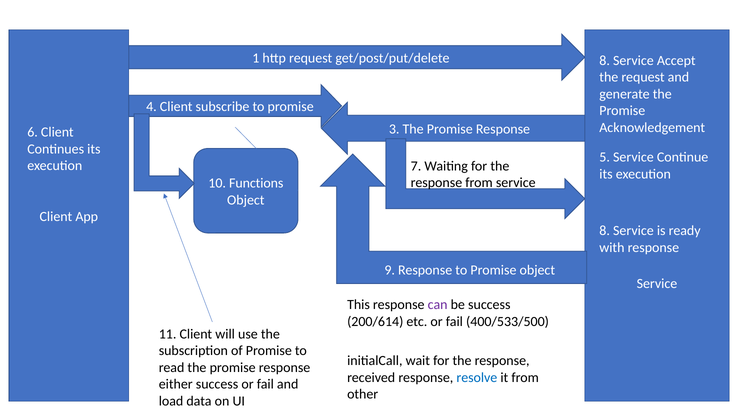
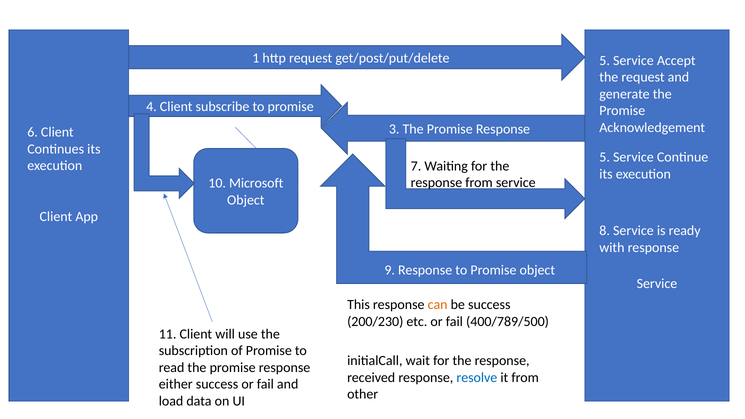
get/post/put/delete 8: 8 -> 5 (605, 61)
Functions: Functions -> Microsoft (256, 183)
can colour: purple -> orange (438, 305)
200/614: 200/614 -> 200/230 (375, 322)
400/533/500: 400/533/500 -> 400/789/500 (508, 322)
